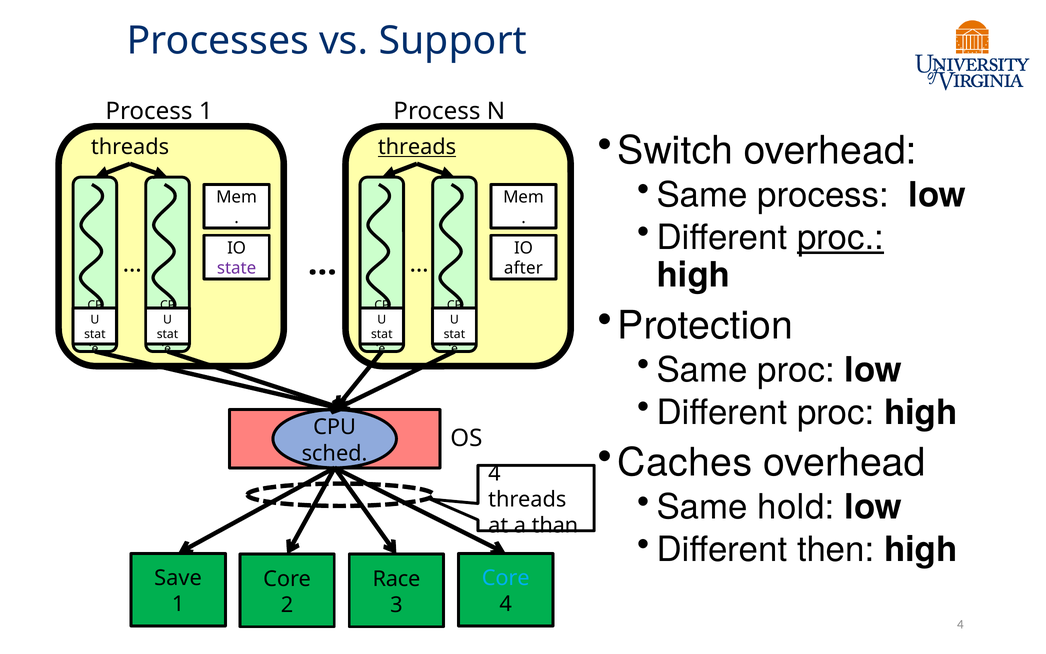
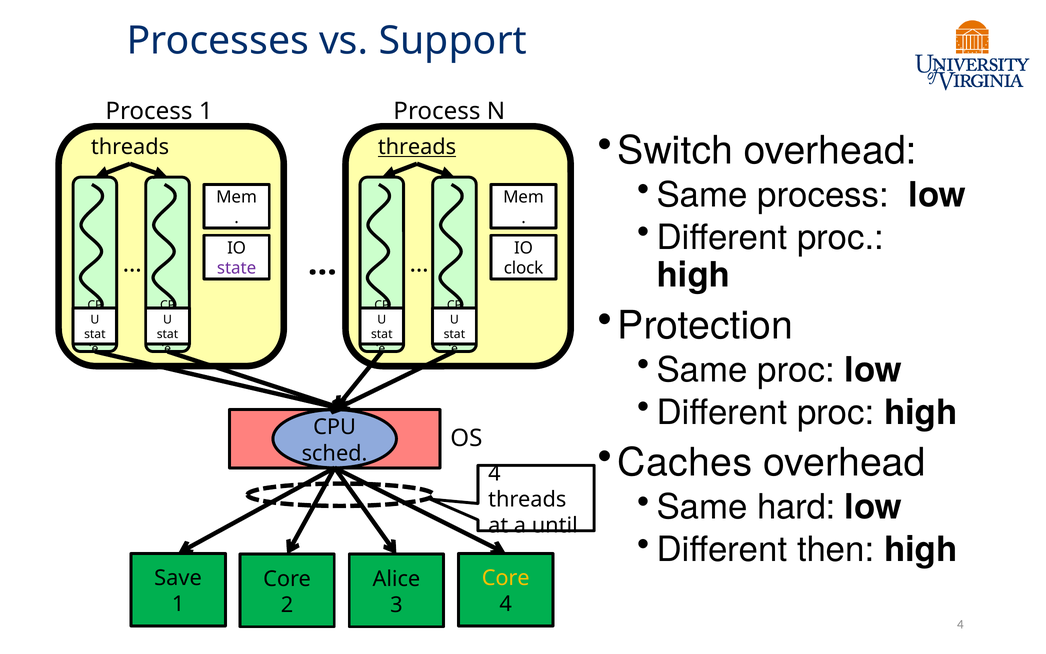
proc underline: present -> none (840, 238)
after: after -> clock (524, 268)
hold: hold -> hard (796, 507)
than: than -> until (555, 526)
Core colour: light blue -> yellow (506, 578)
Race: Race -> Alice (396, 579)
